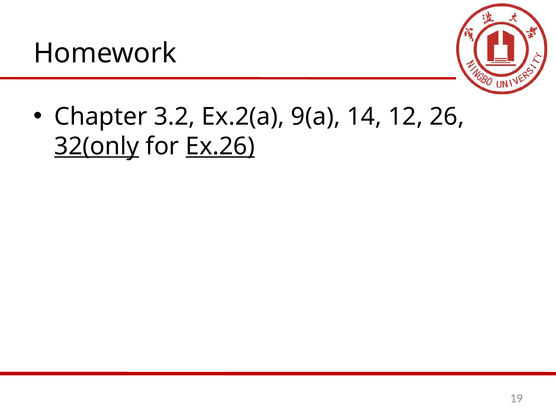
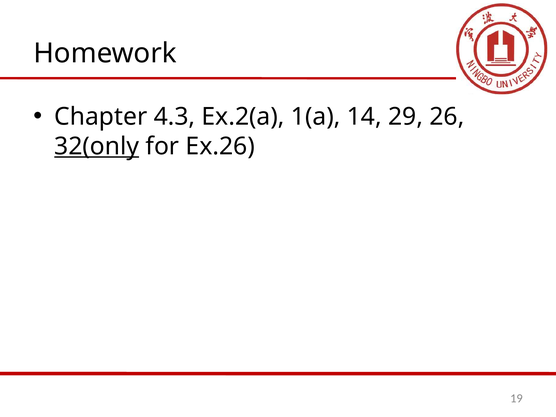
3.2: 3.2 -> 4.3 (174, 117)
9(a: 9(a -> 1(a (316, 117)
12: 12 -> 29 (406, 117)
Ex.26 underline: present -> none (220, 146)
